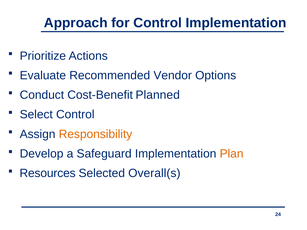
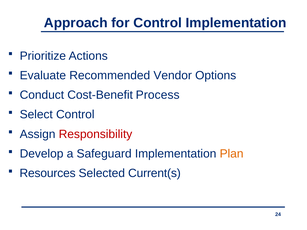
Planned: Planned -> Process (158, 95)
Responsibility colour: orange -> red (96, 134)
Overall(s: Overall(s -> Current(s (154, 173)
